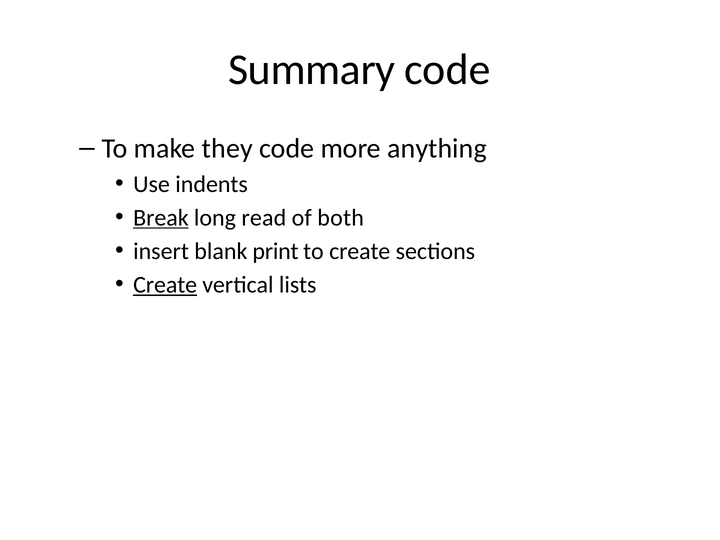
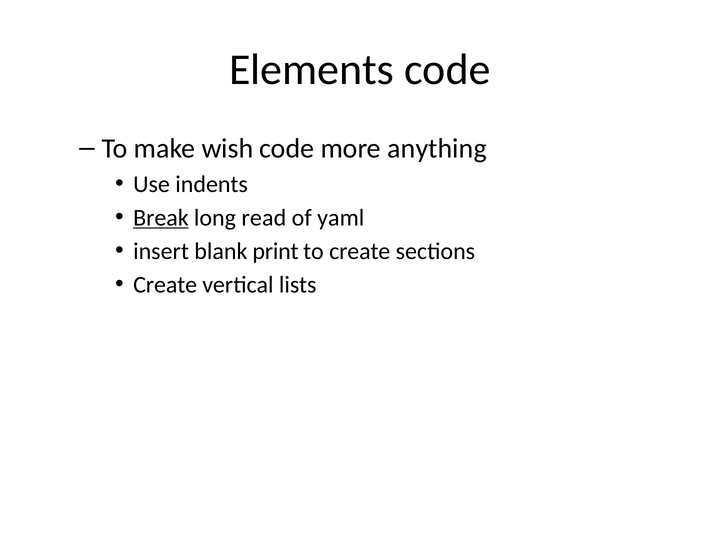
Summary: Summary -> Elements (312, 70)
they: they -> wish (227, 148)
both: both -> yaml (341, 218)
Create underline: present -> none (165, 285)
